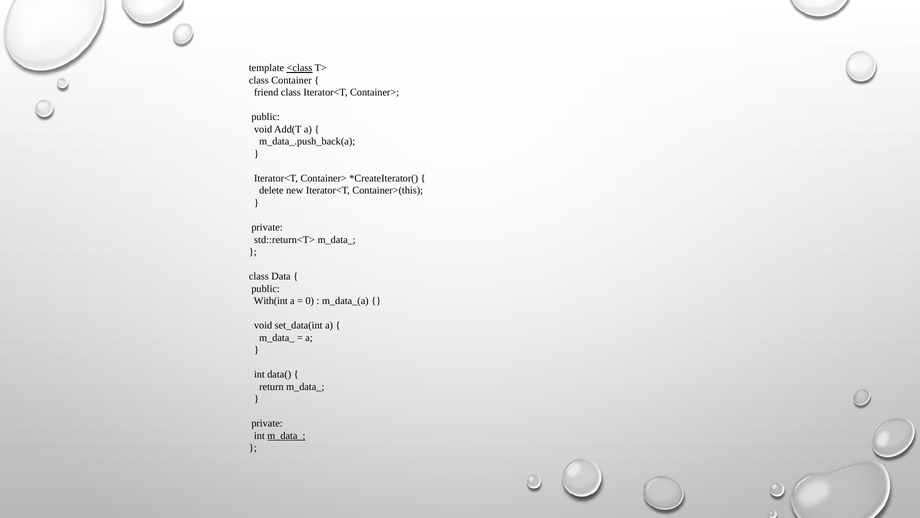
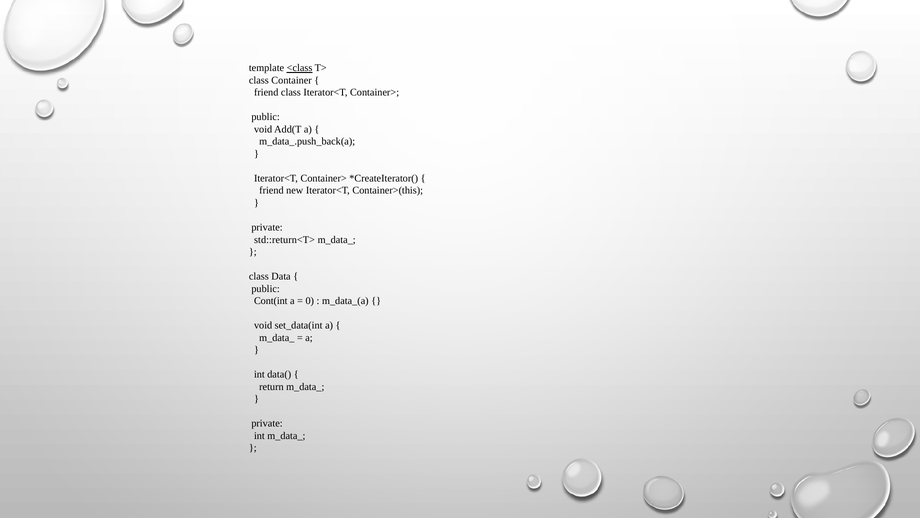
delete: delete -> friend (271, 190)
With(int: With(int -> Cont(int (271, 301)
m_data_ underline: present -> none (286, 435)
